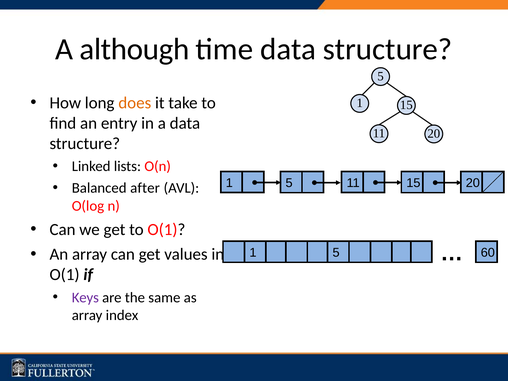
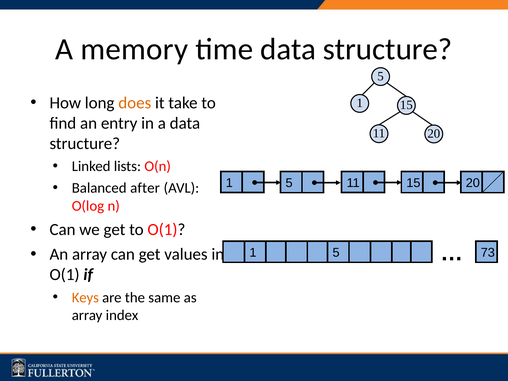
although: although -> memory (134, 49)
60: 60 -> 73 (488, 253)
Keys colour: purple -> orange (85, 298)
